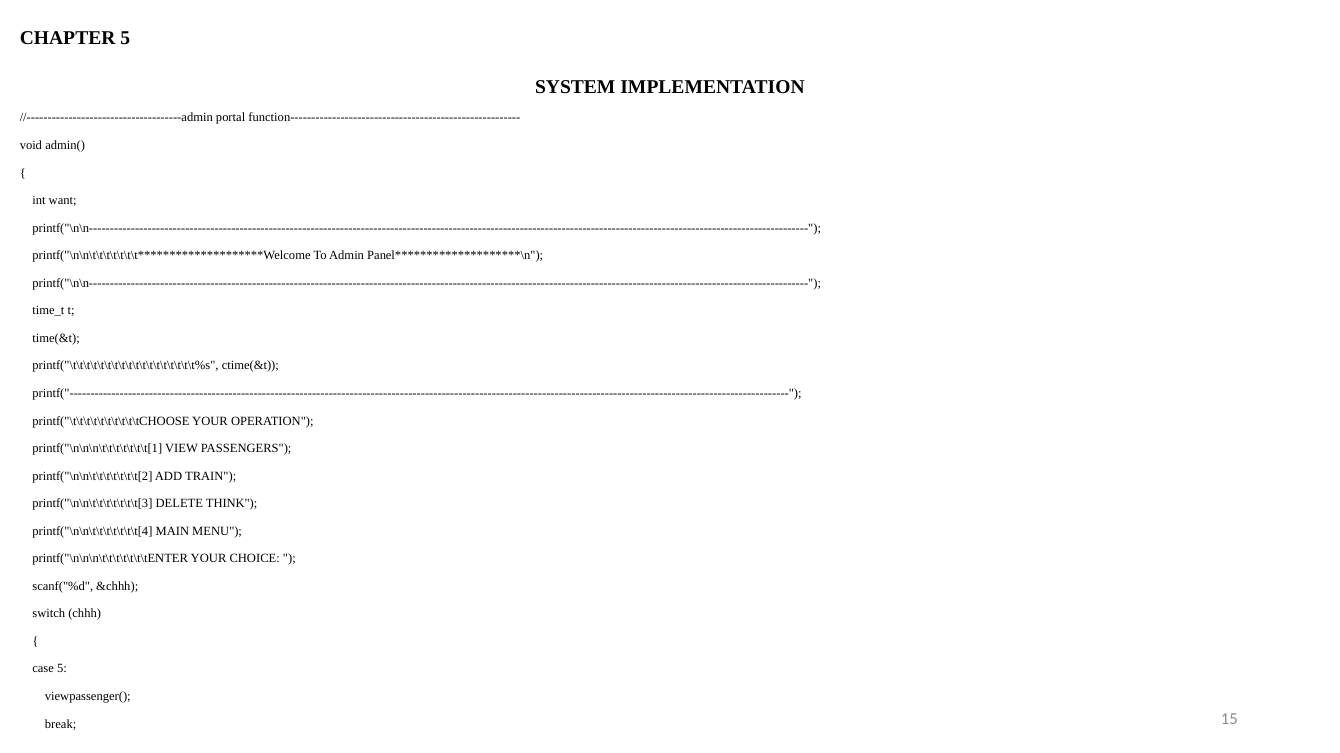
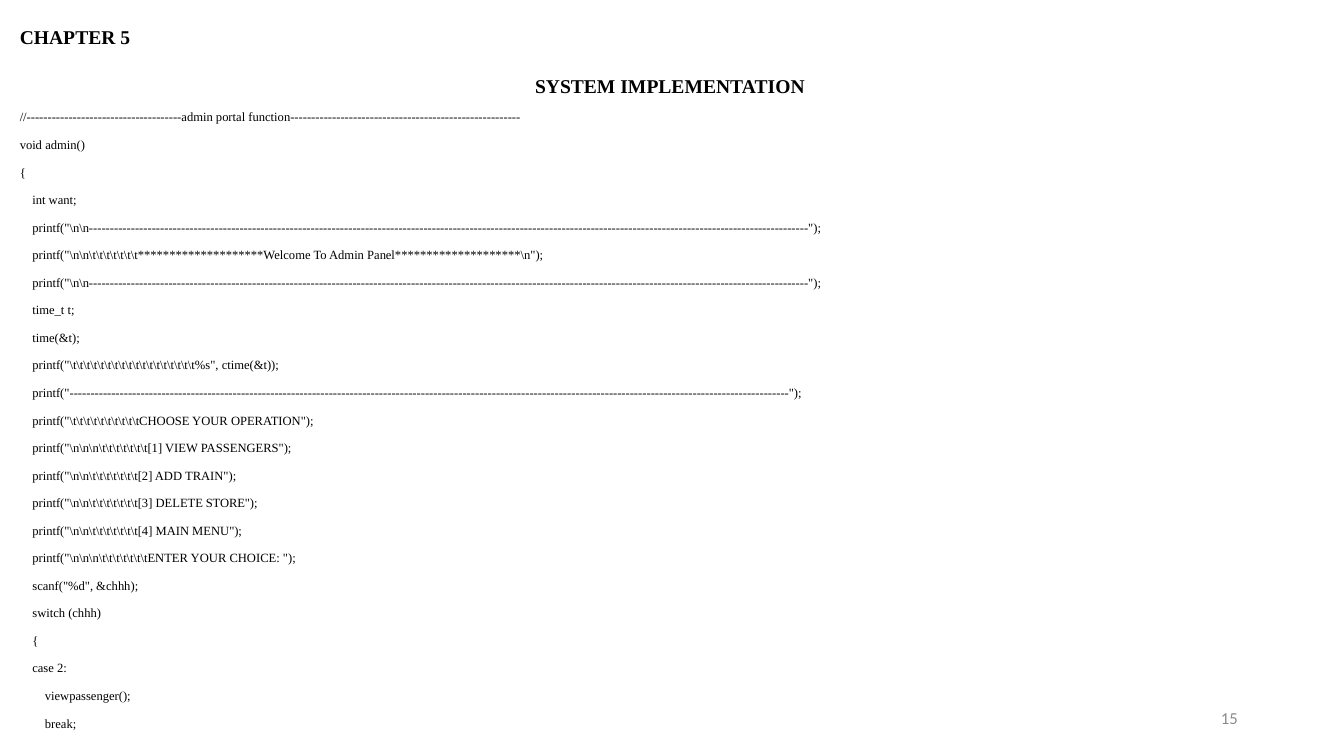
THINK: THINK -> STORE (232, 504)
case 5: 5 -> 2 (62, 670)
